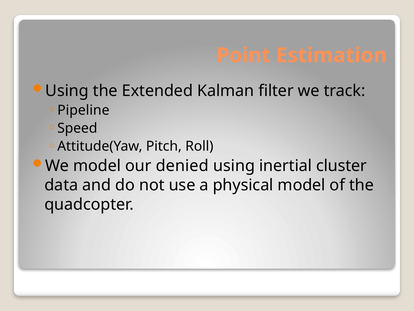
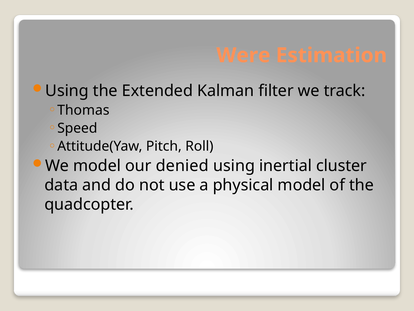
Point: Point -> Were (243, 55)
Pipeline: Pipeline -> Thomas (83, 110)
